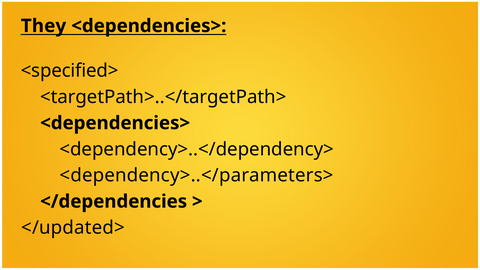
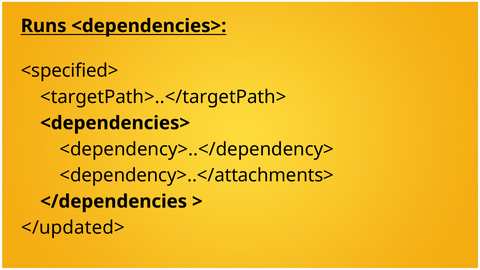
They: They -> Runs (44, 26)
<dependency>..</parameters>: <dependency>..</parameters> -> <dependency>..</attachments> (197, 175)
